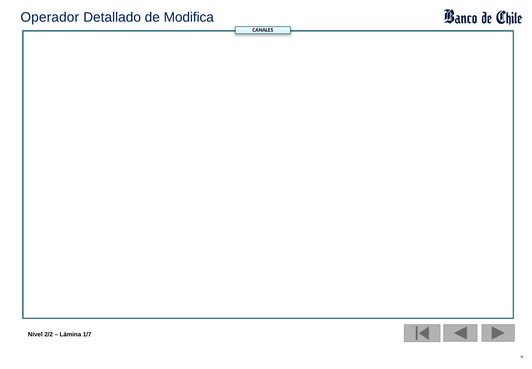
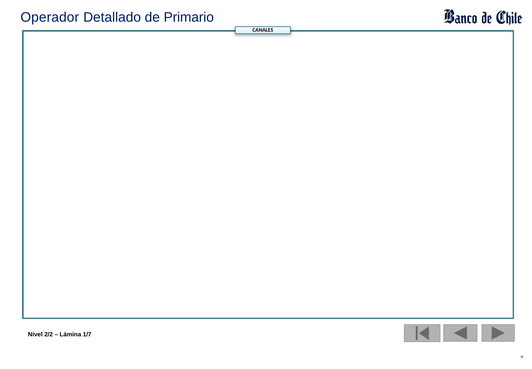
Modifica: Modifica -> Primario (189, 17)
